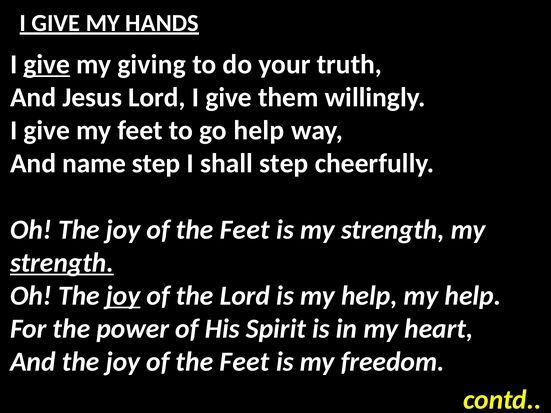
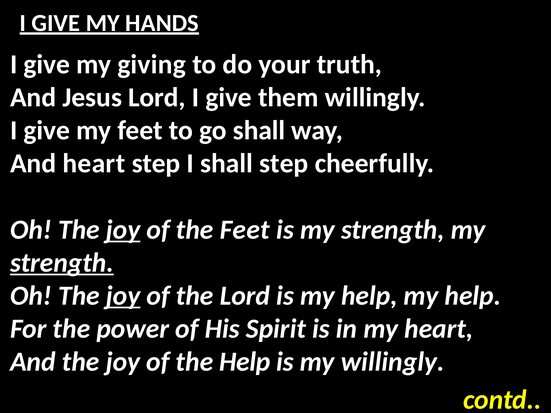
give underline: present -> none (47, 64)
go help: help -> shall (259, 131)
And name: name -> heart (94, 164)
joy underline: none -> present (123, 230)
Feet: Feet -> Help (245, 362)
my freedom: freedom -> willingly (393, 362)
